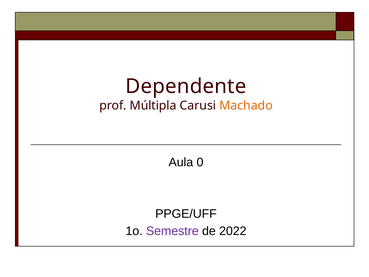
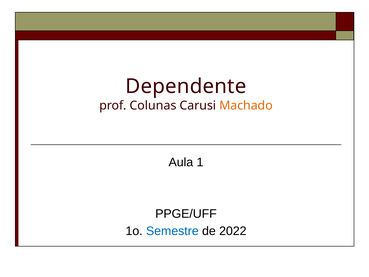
Múltipla: Múltipla -> Colunas (153, 105)
0: 0 -> 1 (200, 162)
Semestre colour: purple -> blue (172, 231)
